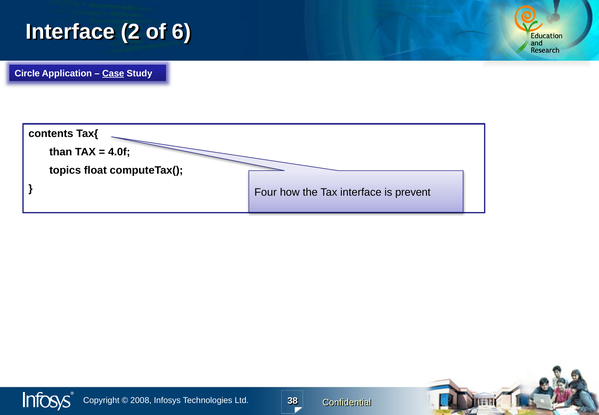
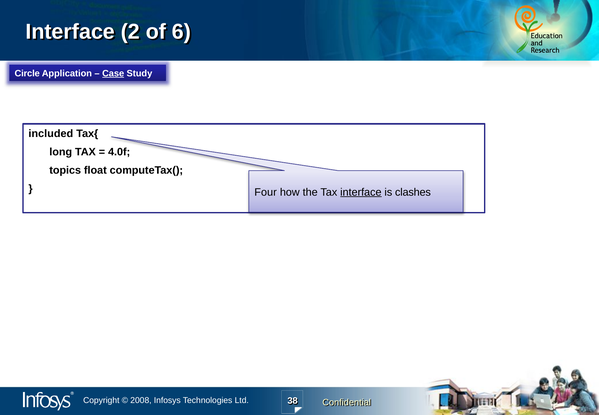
contents: contents -> included (51, 134)
than: than -> long (61, 152)
interface underline: none -> present (361, 192)
prevent: prevent -> clashes (413, 192)
